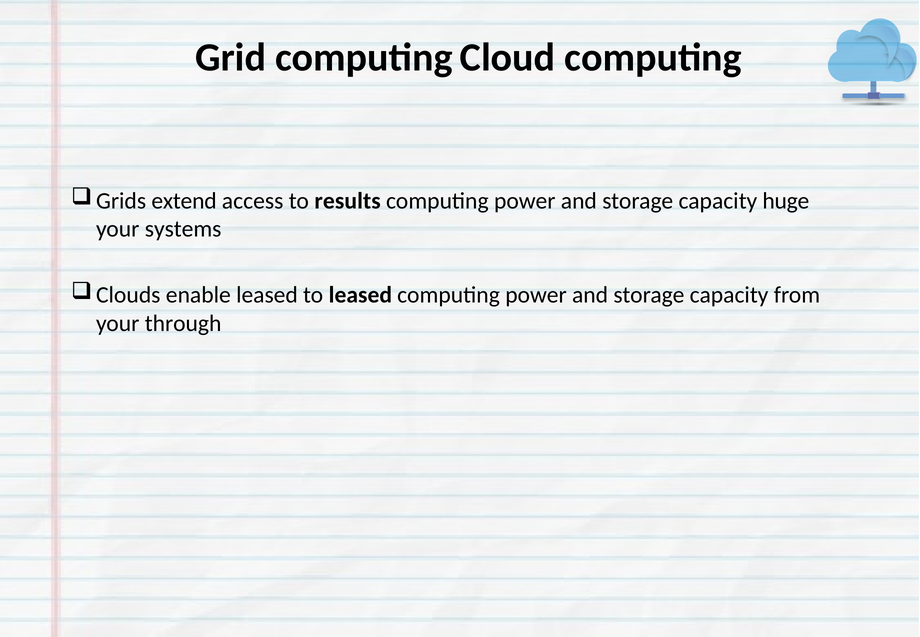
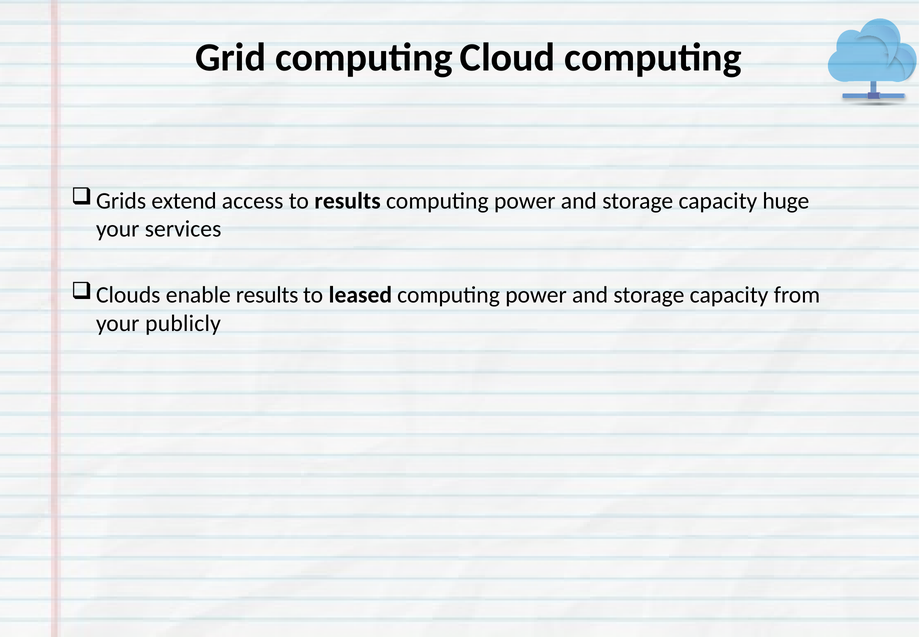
systems: systems -> services (183, 229)
enable leased: leased -> results (267, 295)
through: through -> publicly (183, 323)
